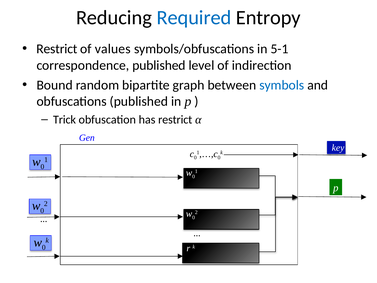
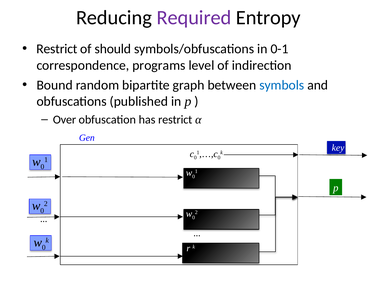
Required colour: blue -> purple (194, 18)
values: values -> should (113, 49)
5-1: 5-1 -> 0-1 (280, 49)
correspondence published: published -> programs (159, 65)
Trick: Trick -> Over (65, 119)
